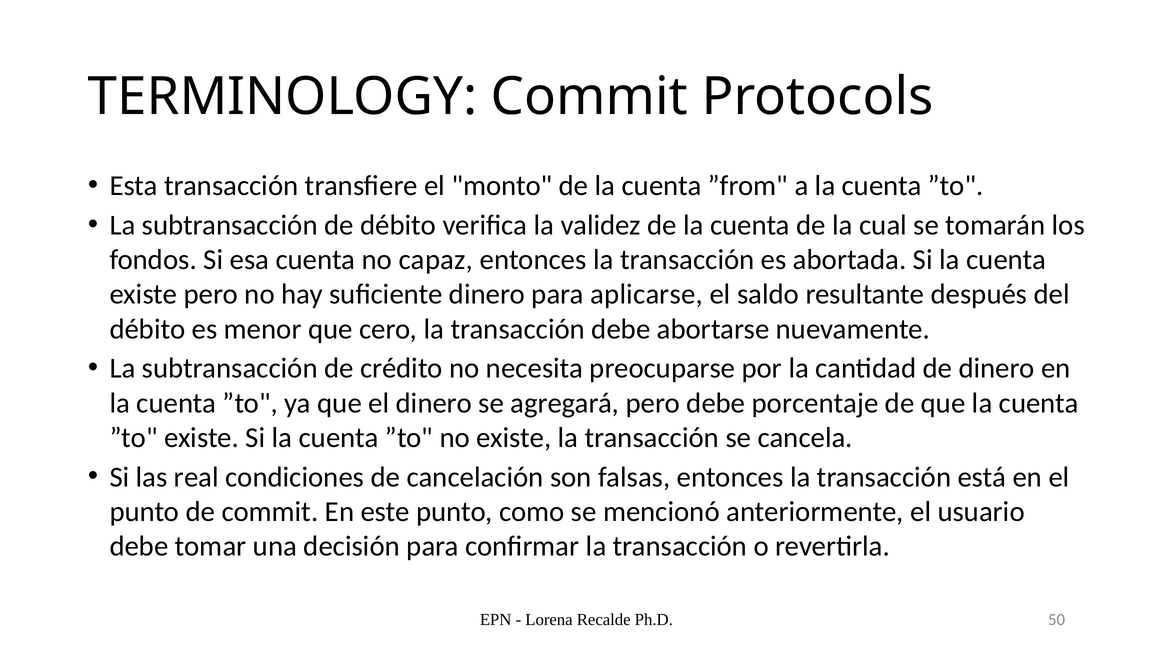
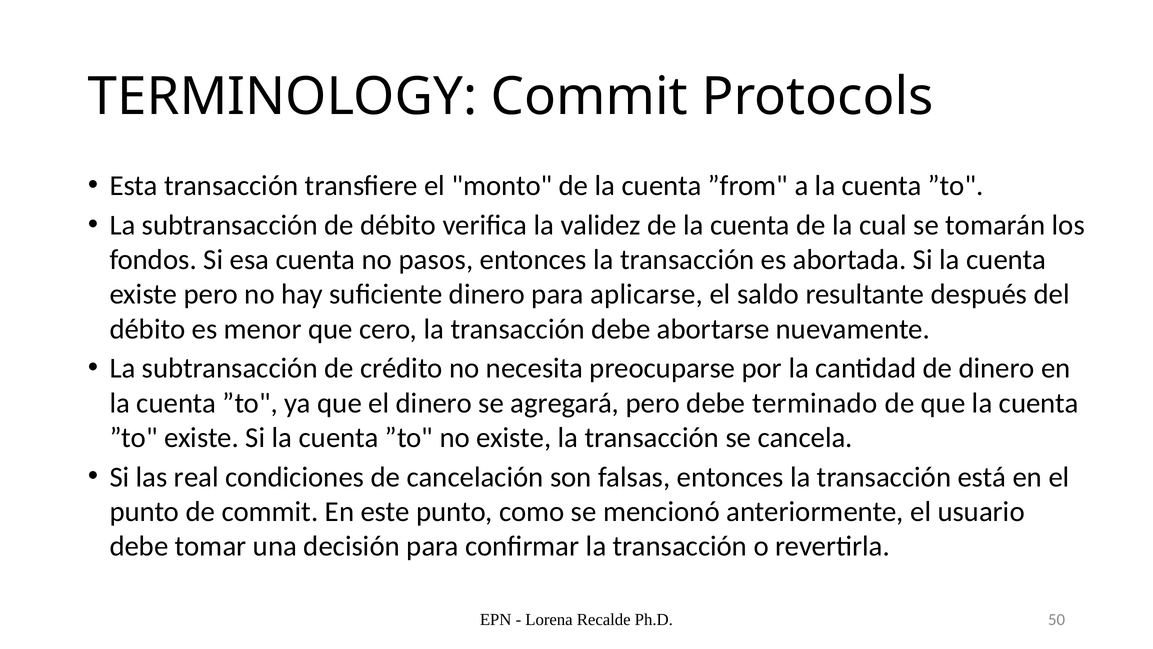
capaz: capaz -> pasos (436, 260)
porcentaje: porcentaje -> terminado (815, 403)
